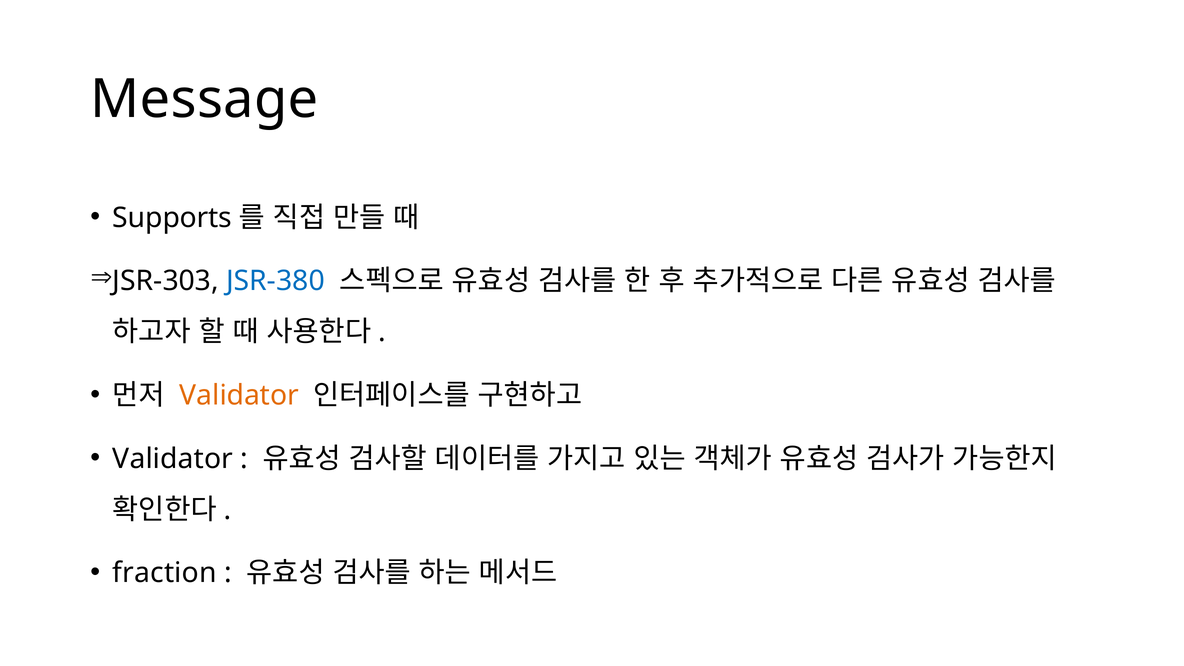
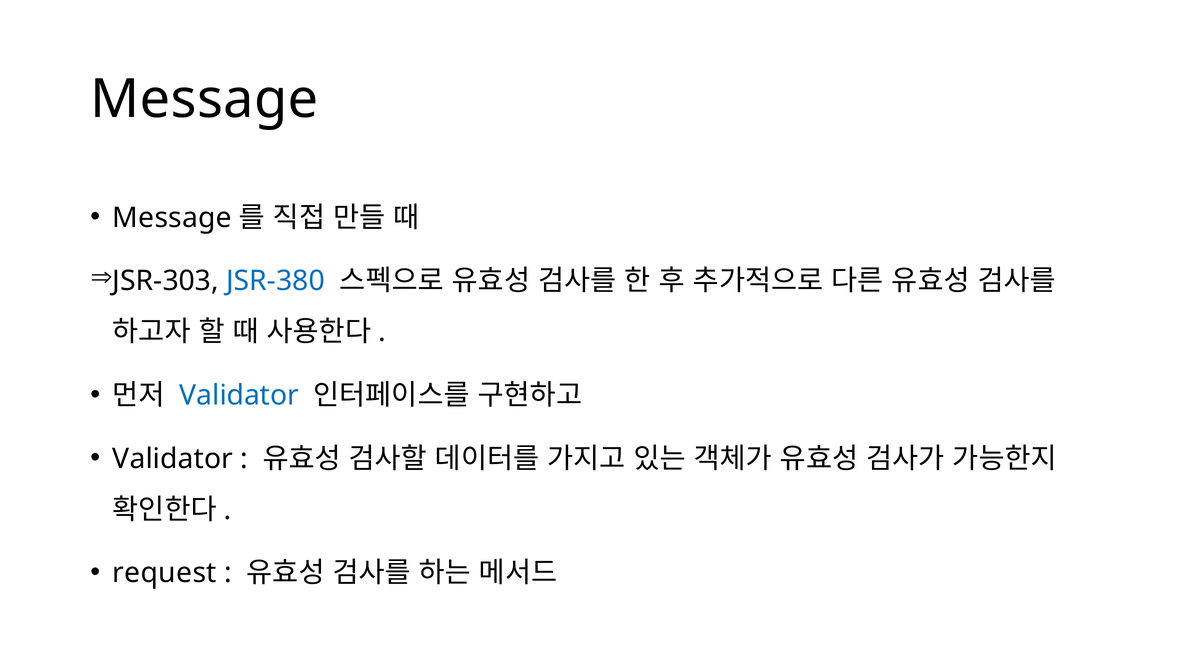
Supports: Supports -> Message (172, 218)
Validator colour: orange -> blue (239, 395)
fraction: fraction -> request (165, 573)
